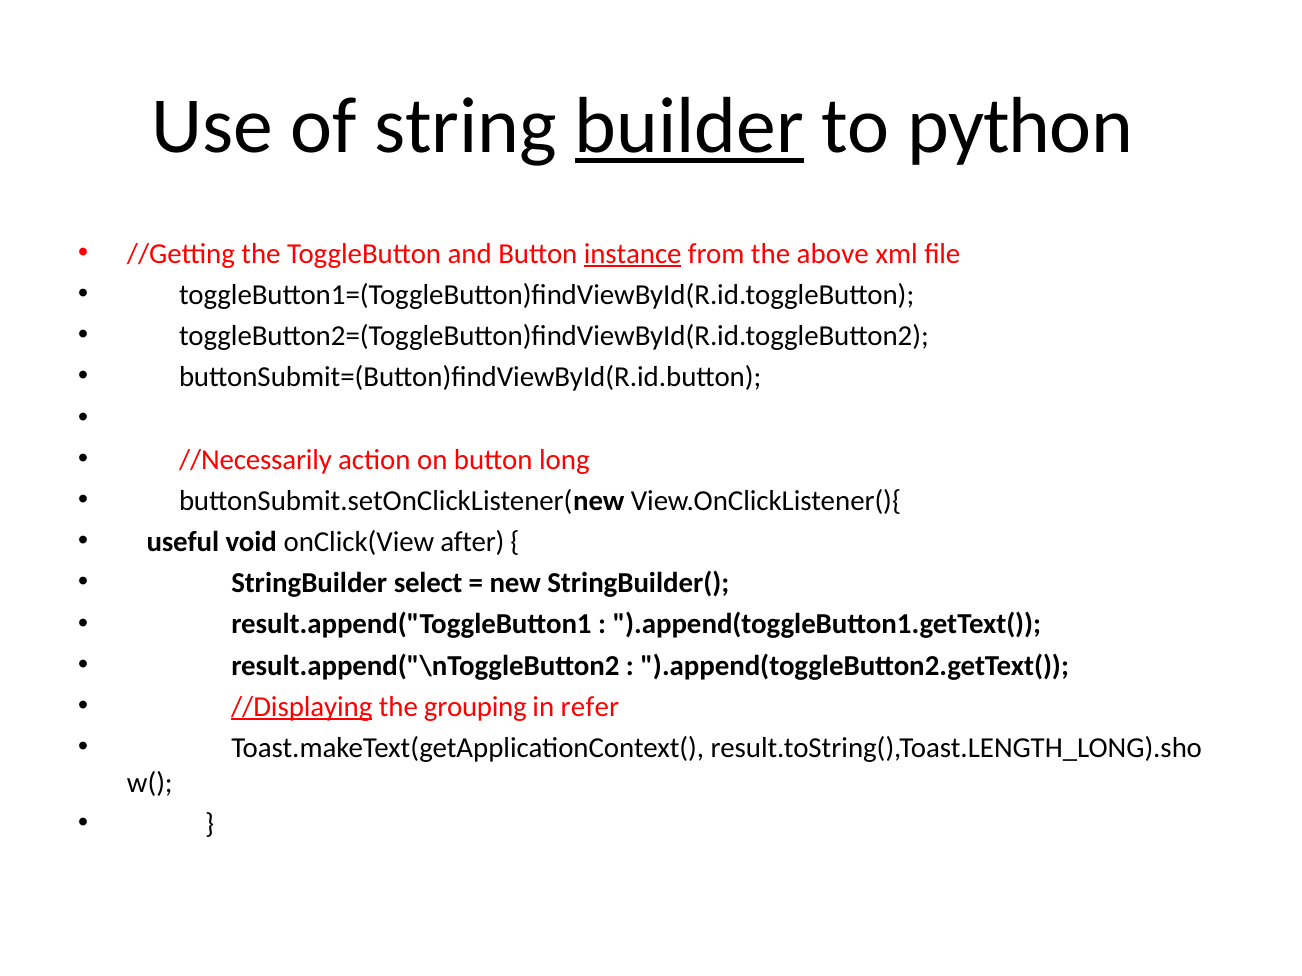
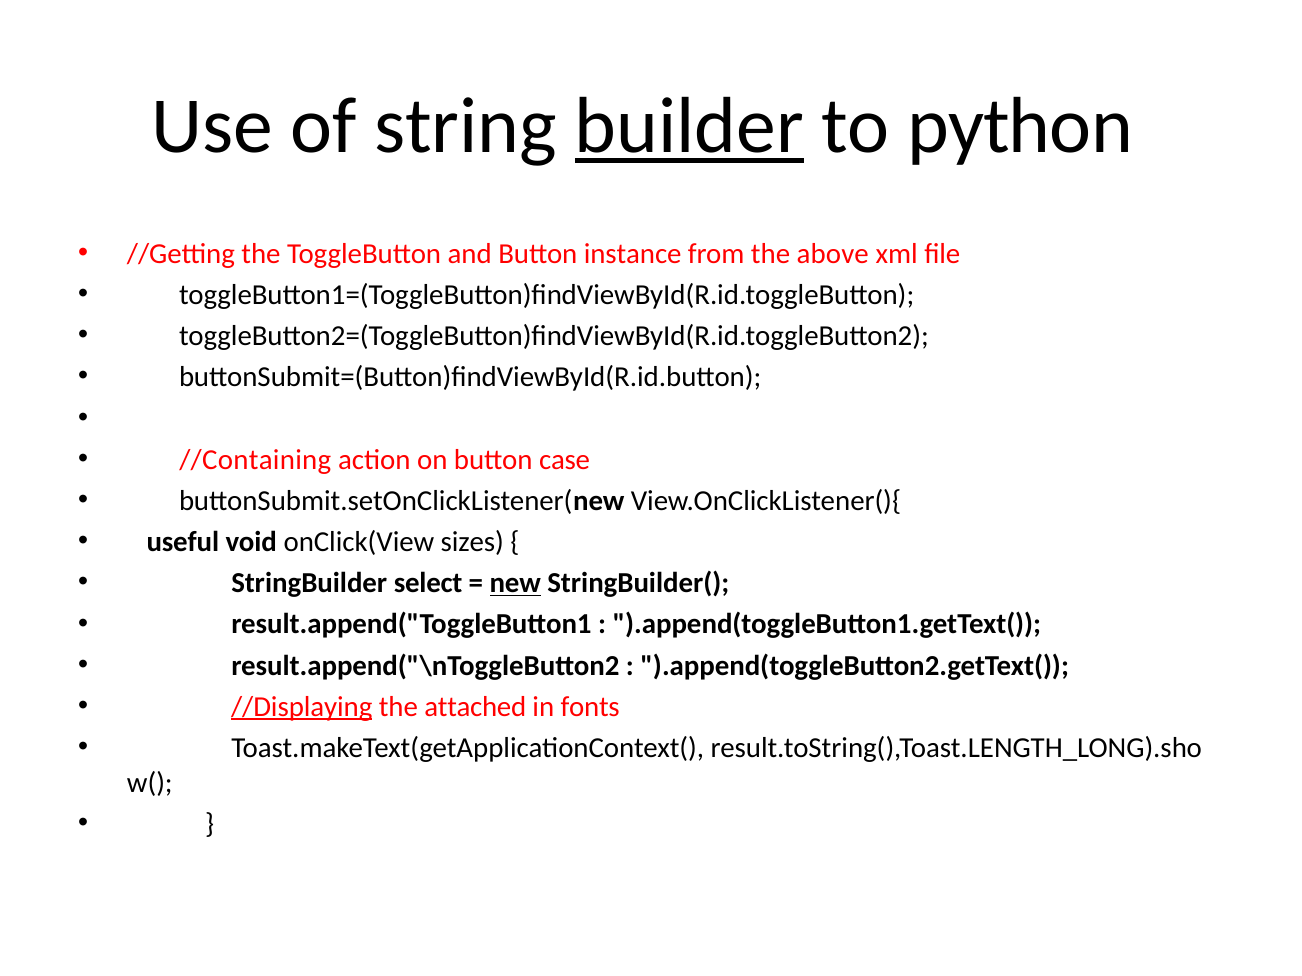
instance underline: present -> none (633, 254)
//Necessarily: //Necessarily -> //Containing (255, 460)
long: long -> case (565, 460)
after: after -> sizes (472, 542)
new underline: none -> present (515, 583)
grouping: grouping -> attached (475, 707)
refer: refer -> fonts (590, 707)
